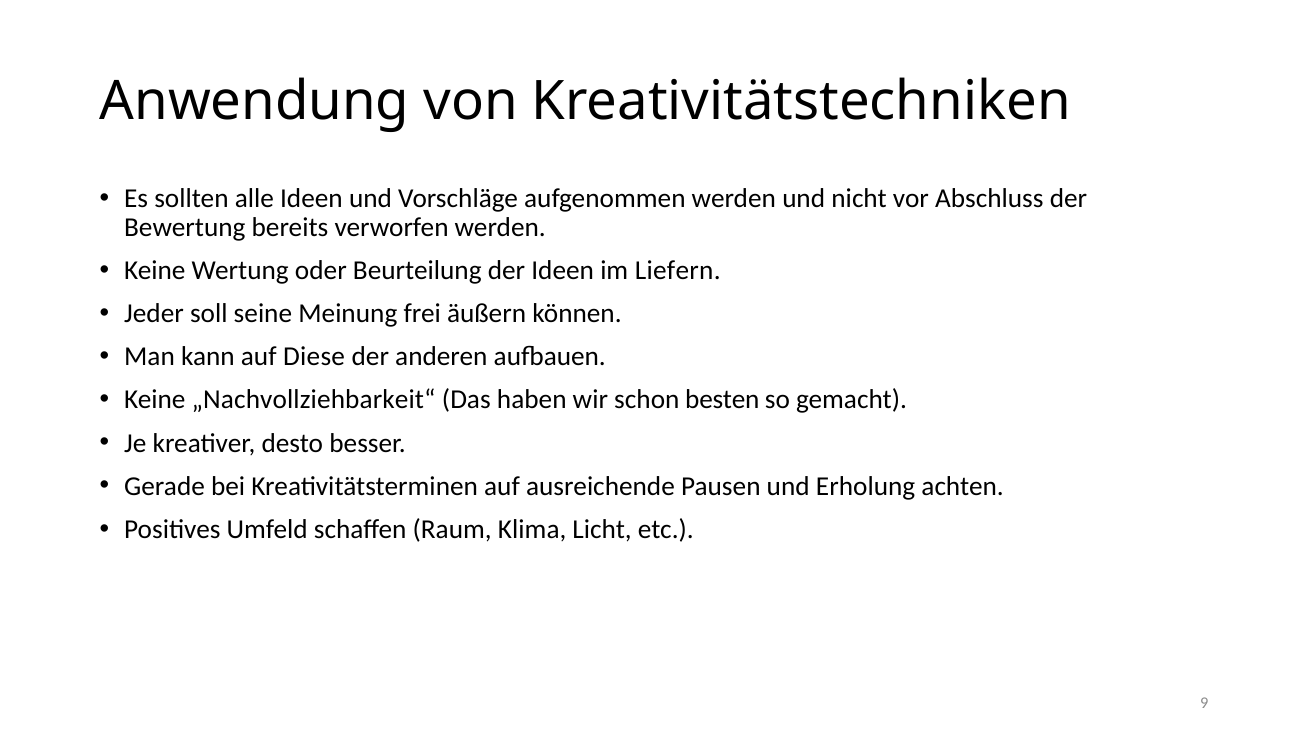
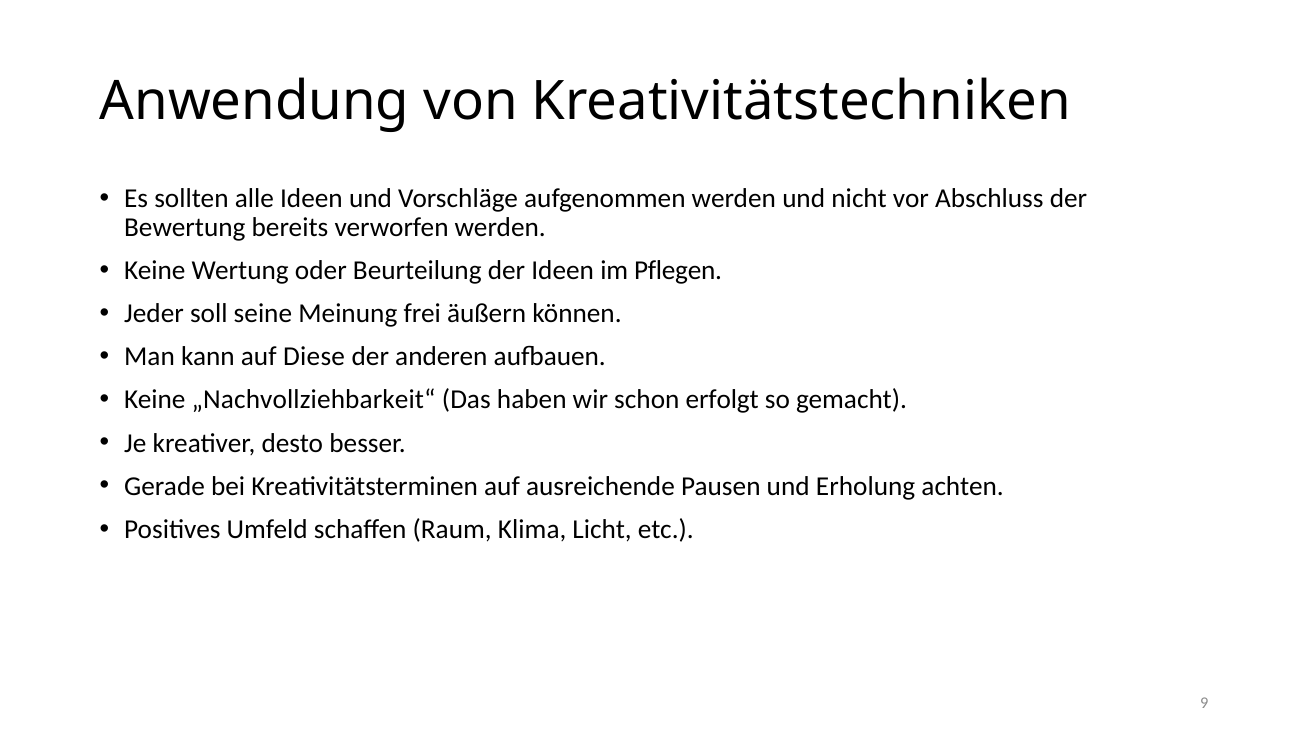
Liefern: Liefern -> Pflegen (678, 271)
besten: besten -> erfolgt (722, 400)
